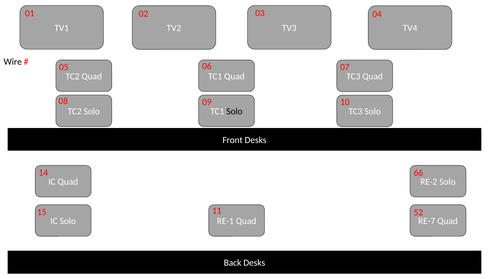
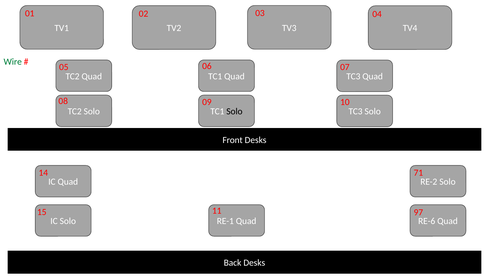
Wire colour: black -> green (13, 62)
66: 66 -> 71 (418, 173)
52: 52 -> 97 (418, 212)
RE-7: RE-7 -> RE-6 (427, 221)
